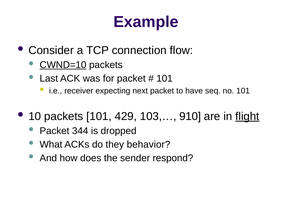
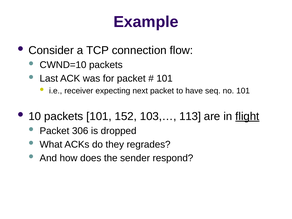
CWND=10 underline: present -> none (63, 65)
429: 429 -> 152 (126, 116)
910: 910 -> 113 (190, 116)
344: 344 -> 306 (80, 131)
behavior: behavior -> regrades (149, 144)
